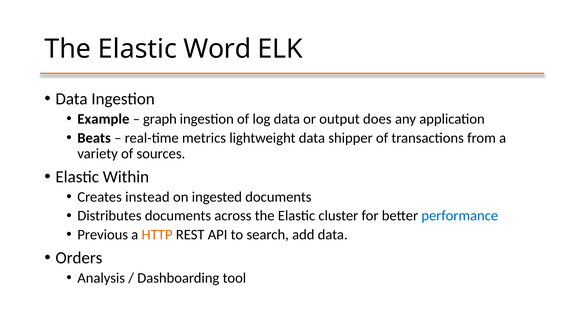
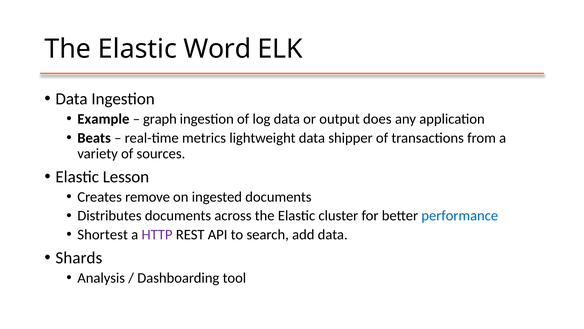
Within: Within -> Lesson (126, 177)
instead: instead -> remove (148, 197)
Previous: Previous -> Shortest (103, 234)
HTTP colour: orange -> purple (157, 234)
Orders: Orders -> Shards (79, 257)
